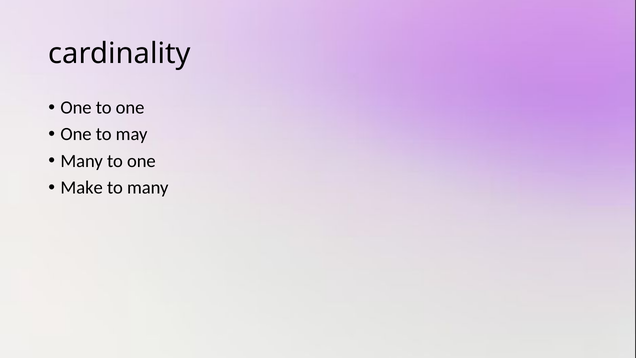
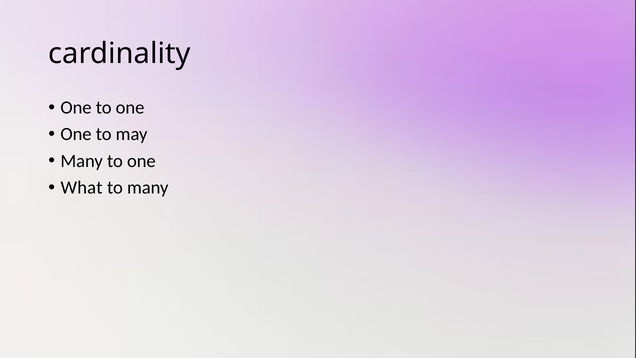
Make: Make -> What (82, 188)
